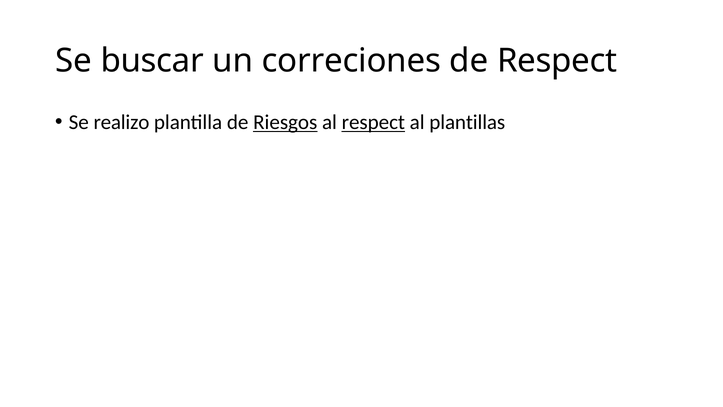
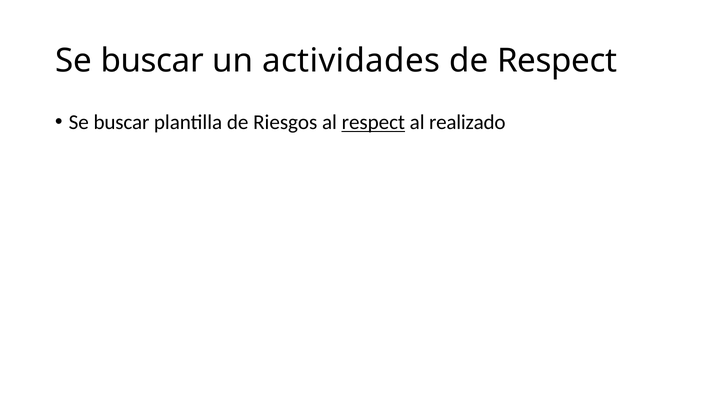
correciones: correciones -> actividades (351, 61)
realizo: realizo -> buscar (121, 122)
Riesgos underline: present -> none (285, 122)
plantillas: plantillas -> realizado (467, 122)
